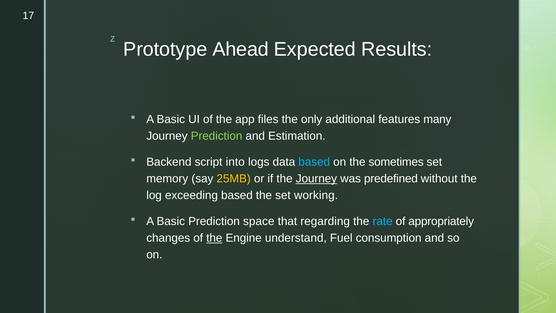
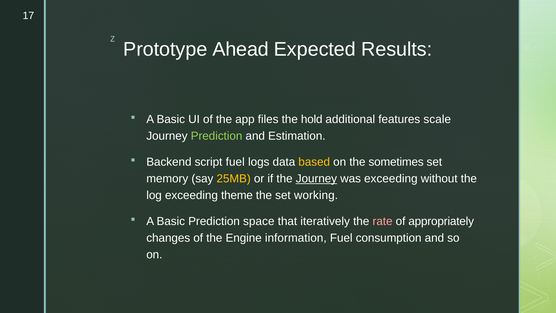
only: only -> hold (312, 119)
many: many -> scale (437, 119)
script into: into -> fuel (235, 162)
based colour: light blue -> yellow (314, 162)
was predefined: predefined -> exceeding (391, 179)
exceeding based: based -> theme (237, 195)
regarding: regarding -> iteratively (325, 221)
rate colour: light blue -> pink (383, 221)
the underline: present -> none (214, 238)
understand: understand -> information (296, 238)
